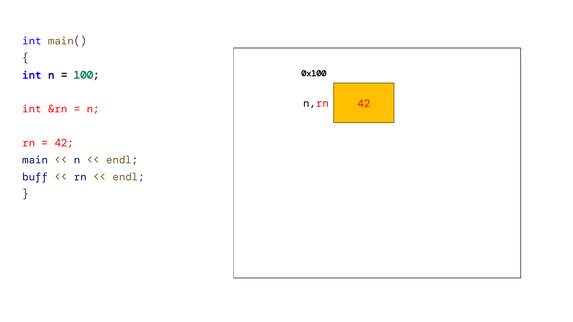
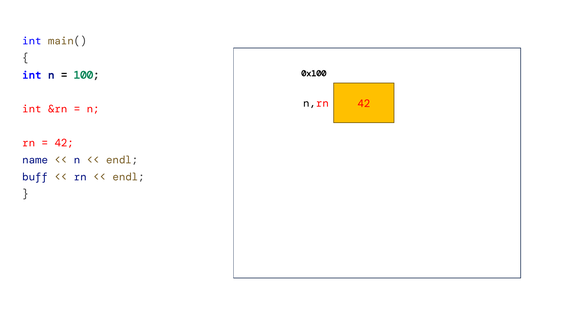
main: main -> name (35, 160)
